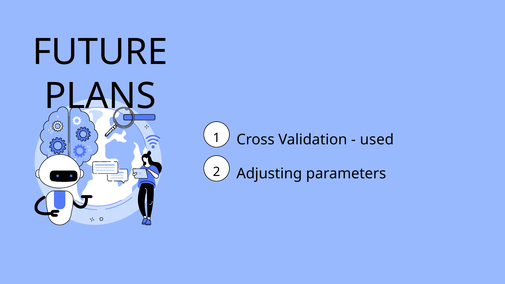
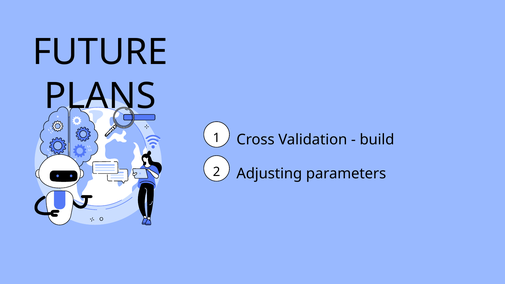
used: used -> build (377, 140)
